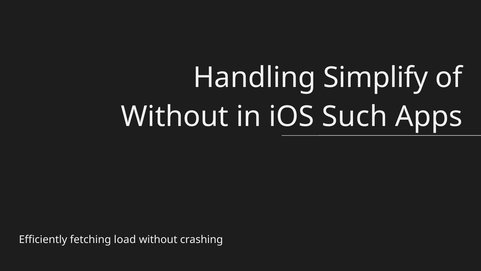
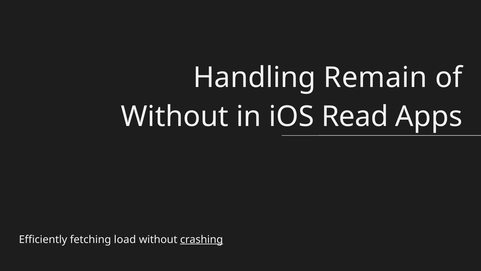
Simplify: Simplify -> Remain (375, 77)
Such: Such -> Read (355, 117)
crashing underline: none -> present (202, 239)
